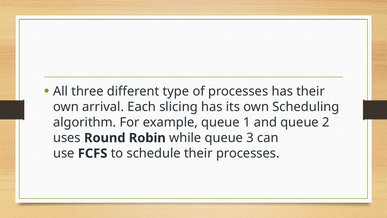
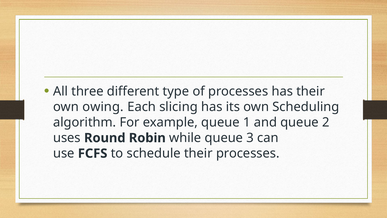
arrival: arrival -> owing (103, 107)
